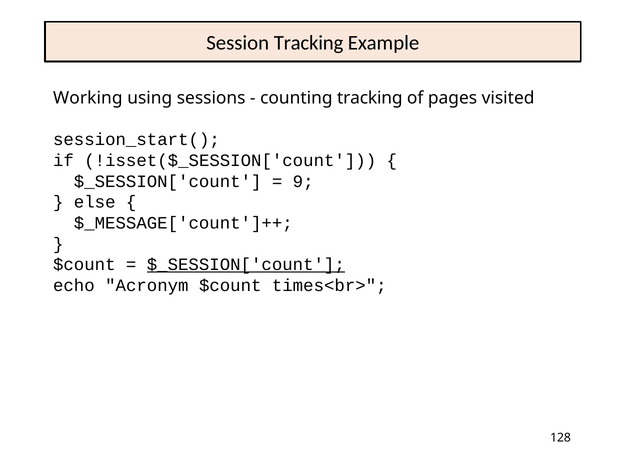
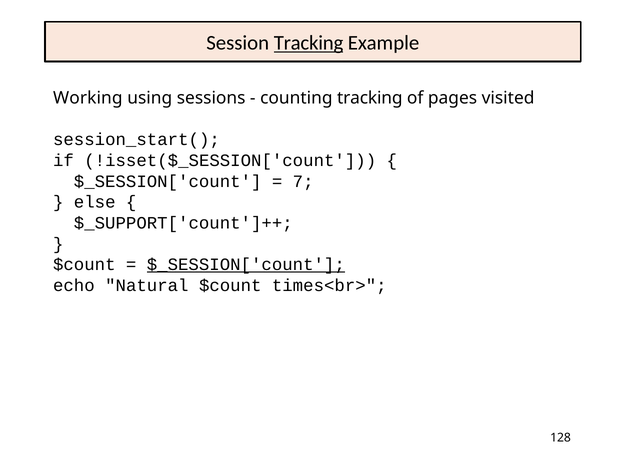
Tracking underline: none -> present (309, 43)
9: 9 -> 7 (303, 181)
$_MESSAGE['count']++: $_MESSAGE['count']++ -> $_SUPPORT['count']++ (183, 223)
Acronym: Acronym -> Natural (147, 285)
